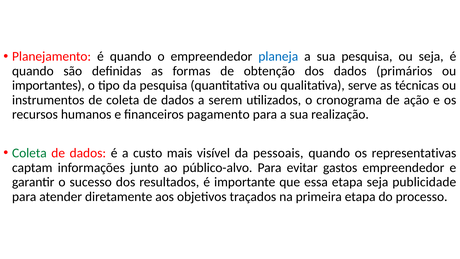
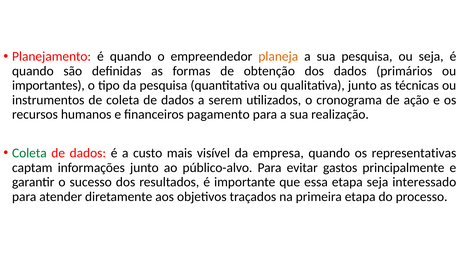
planeja colour: blue -> orange (278, 56)
qualitativa serve: serve -> junto (362, 85)
pessoais: pessoais -> empresa (278, 153)
gastos empreendedor: empreendedor -> principalmente (403, 167)
publicidade: publicidade -> interessado (424, 182)
